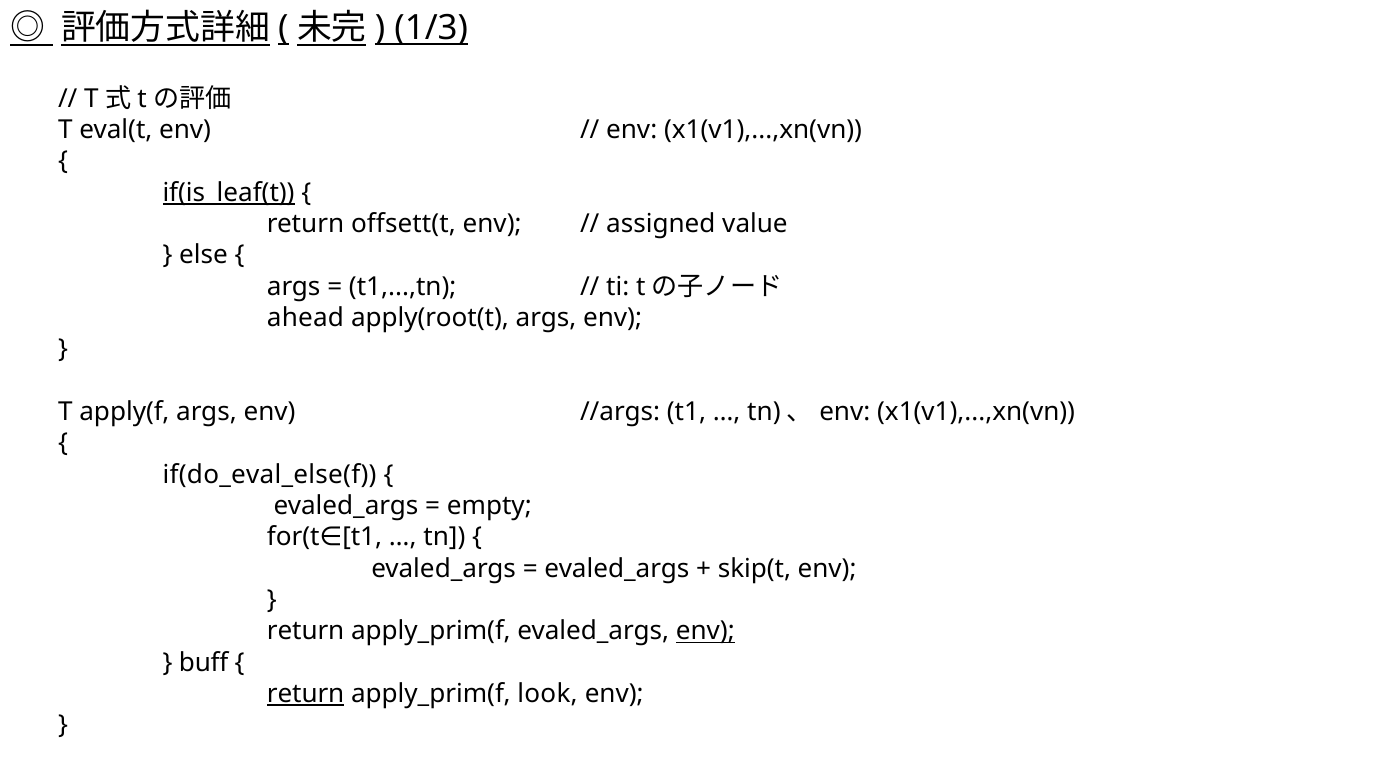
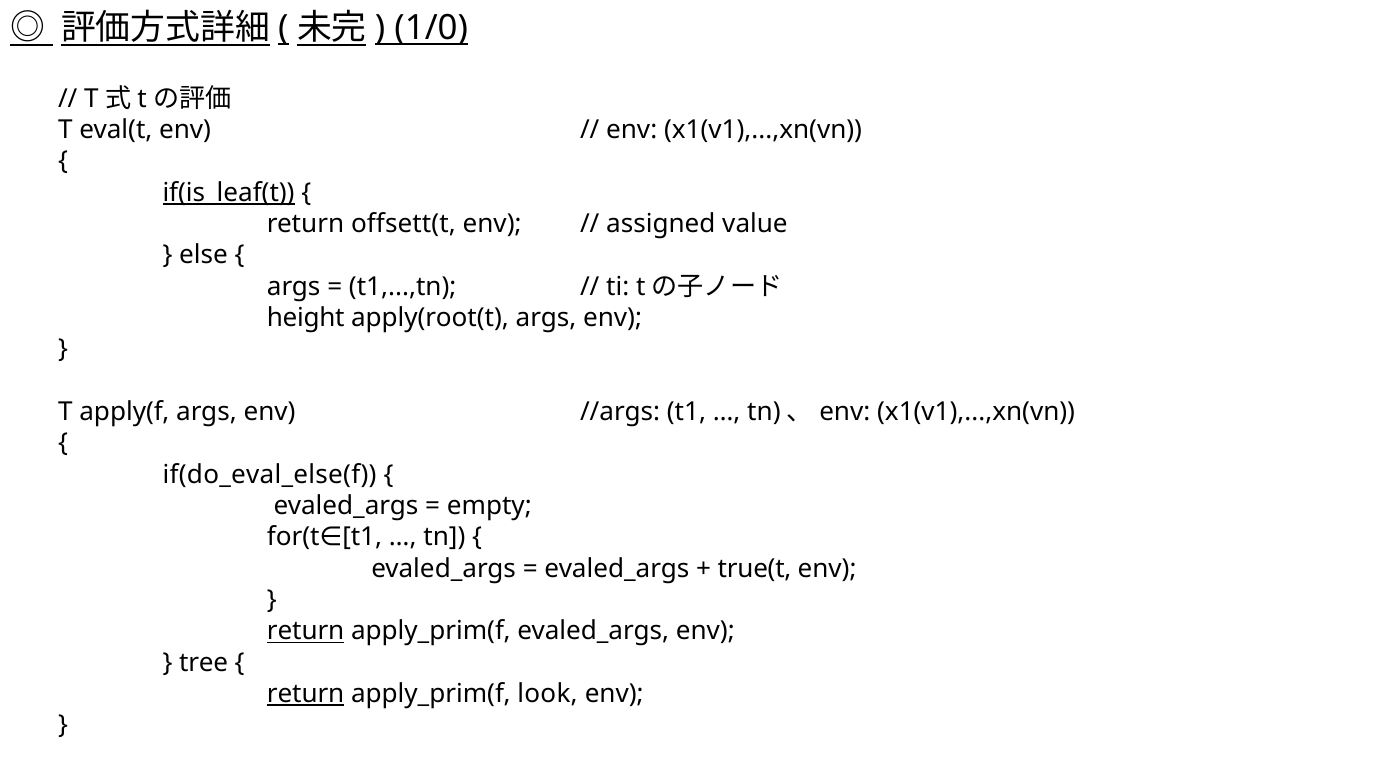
1/3: 1/3 -> 1/0 (431, 28)
ahead: ahead -> height (306, 318)
skip(t: skip(t -> true(t (755, 569)
return underline: none -> present (306, 631)
env underline: present -> none (705, 631)
buff: buff -> tree (204, 662)
